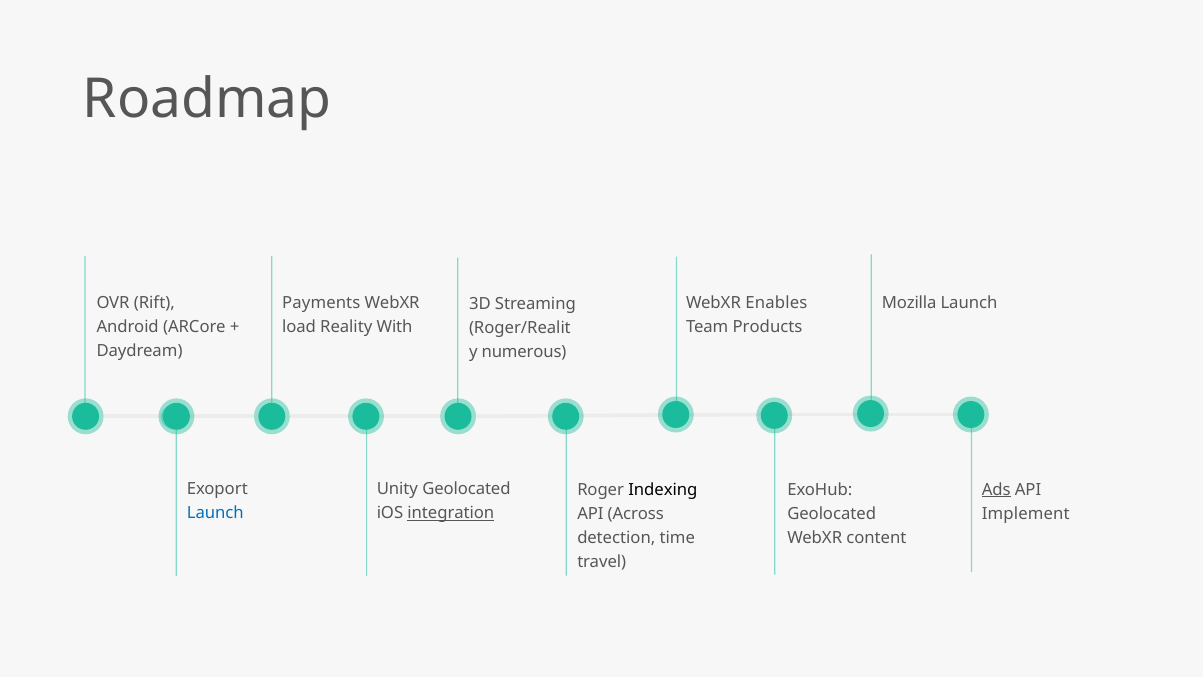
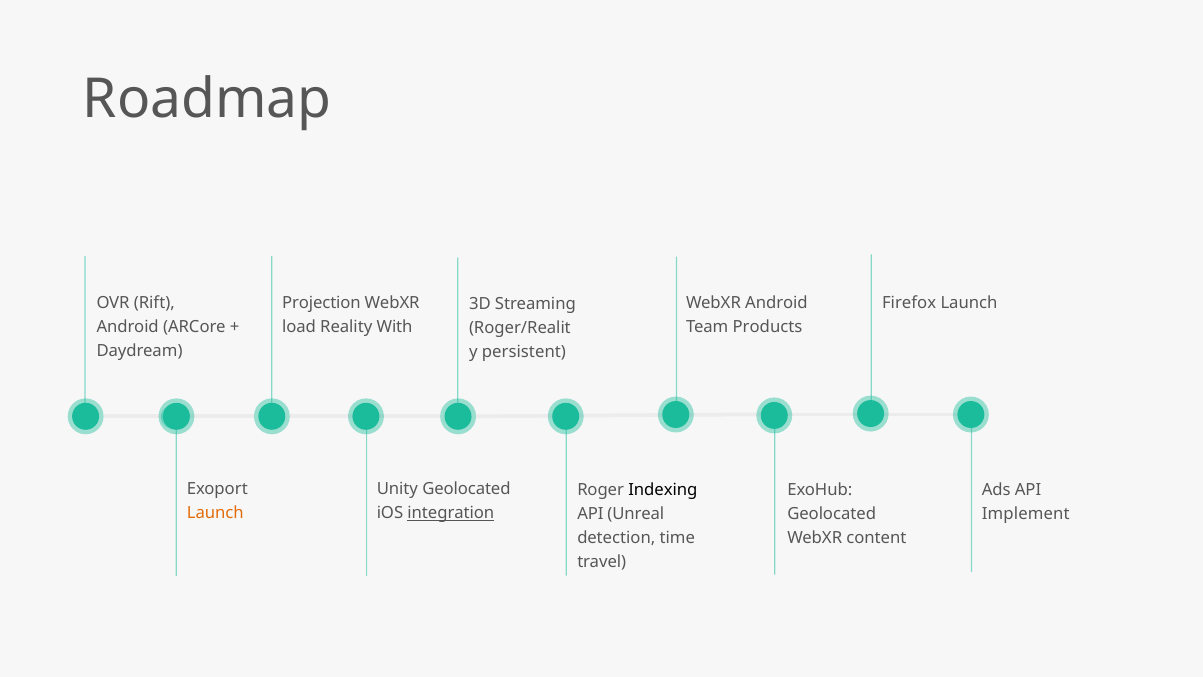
Payments: Payments -> Projection (321, 302)
WebXR Enables: Enables -> Android (776, 302)
Mozilla: Mozilla -> Firefox (909, 303)
numerous: numerous -> persistent (524, 352)
Ads underline: present -> none (996, 489)
Launch colour: blue -> orange (215, 513)
Across: Across -> Unreal (636, 514)
